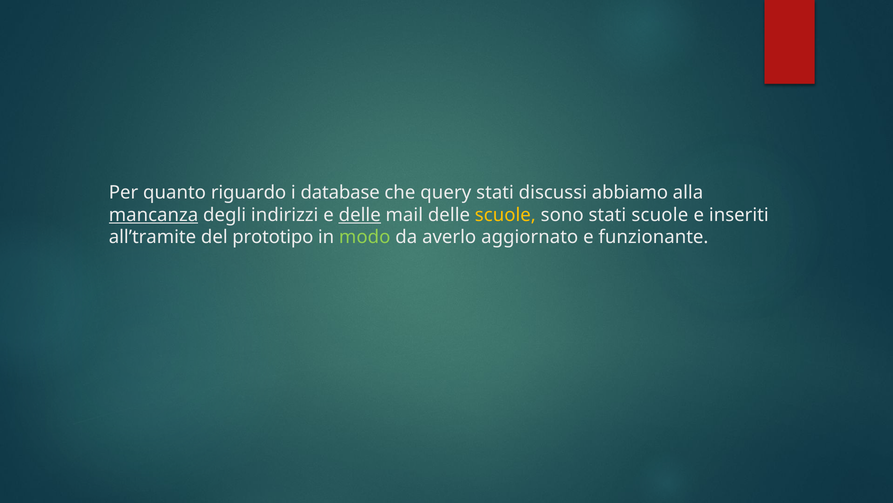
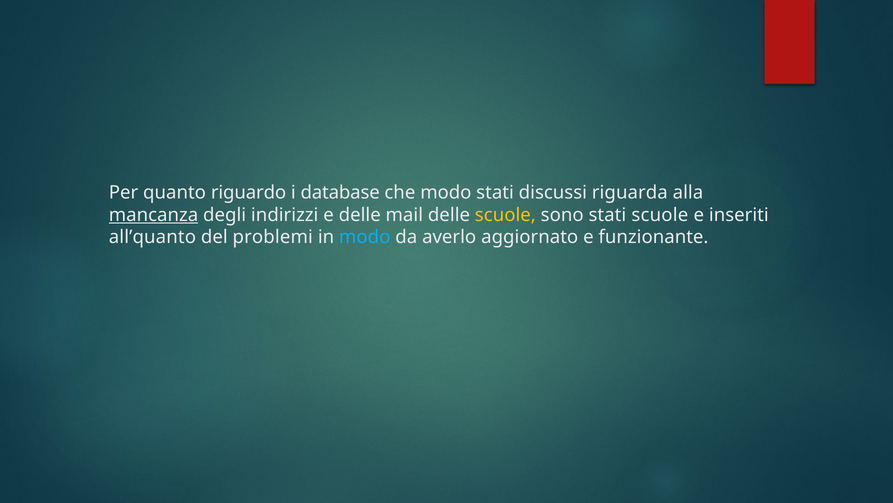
che query: query -> modo (446, 192)
abbiamo: abbiamo -> riguarda (630, 192)
delle underline: present -> none (360, 215)
all’tramite: all’tramite -> all’quanto (152, 237)
prototipo: prototipo -> problemi (273, 237)
modo colour: light green -> light blue (365, 237)
